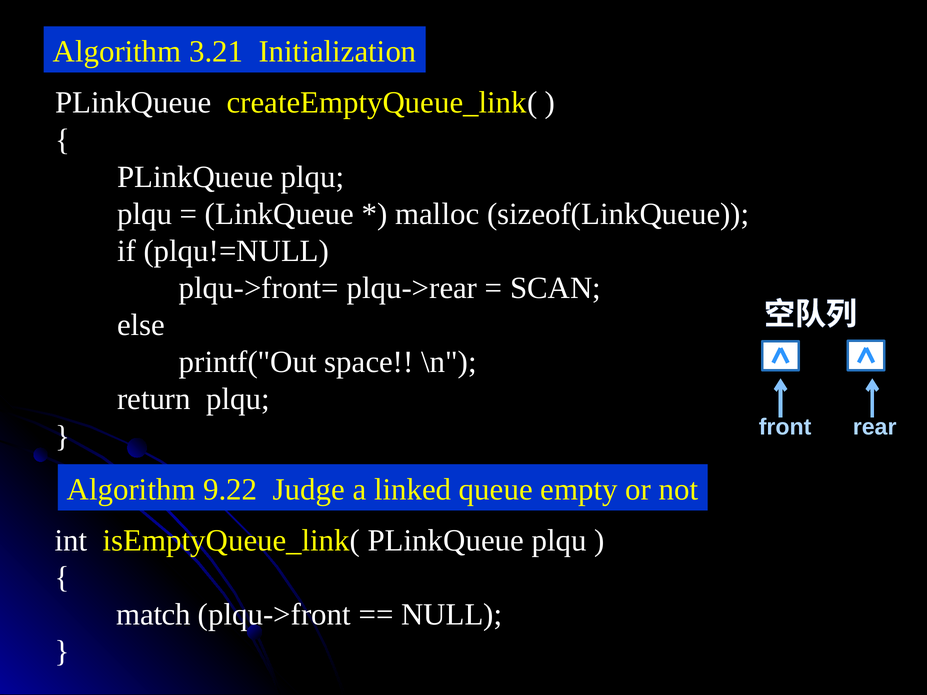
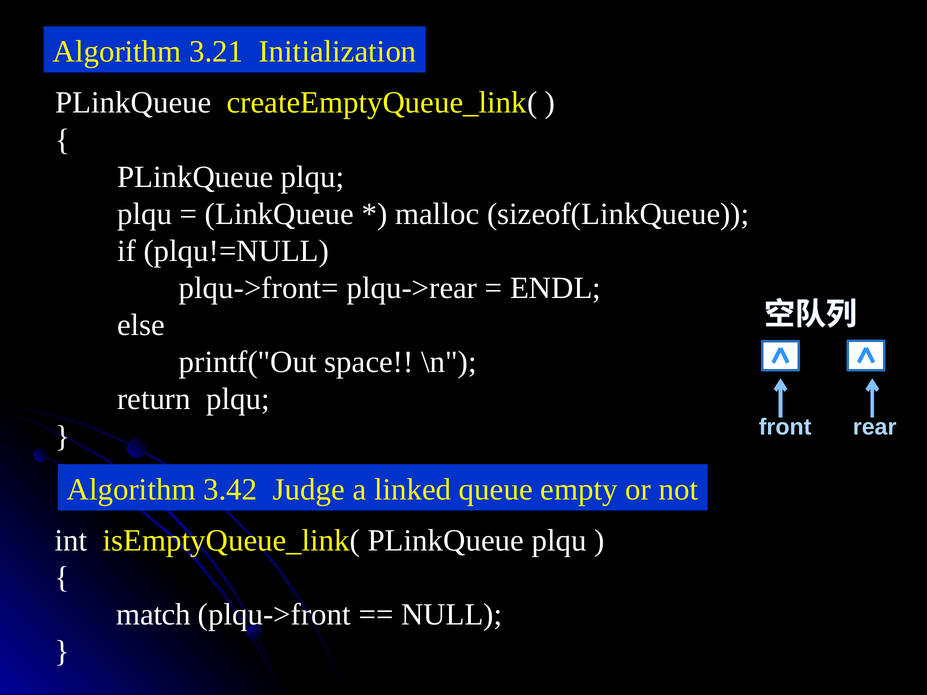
SCAN: SCAN -> ENDL (556, 288)
9.22: 9.22 -> 3.42 (230, 490)
